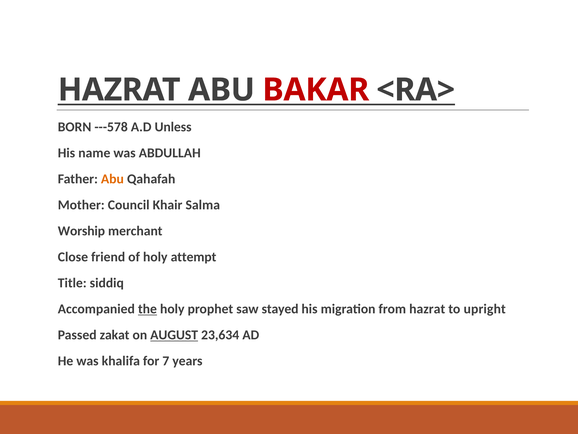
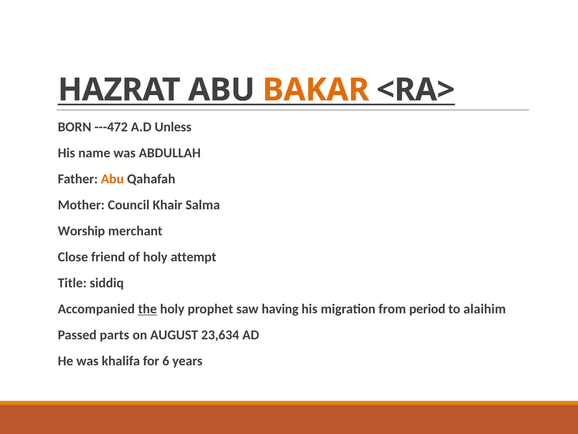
BAKAR colour: red -> orange (316, 90)
---578: ---578 -> ---472 (111, 127)
stayed: stayed -> having (280, 309)
from hazrat: hazrat -> period (427, 309)
upright: upright -> alaihim (485, 309)
zakat: zakat -> parts (114, 335)
AUGUST underline: present -> none (174, 335)
7: 7 -> 6 (166, 361)
